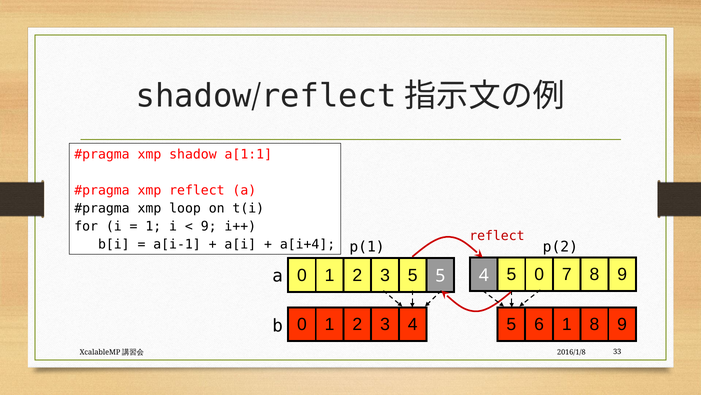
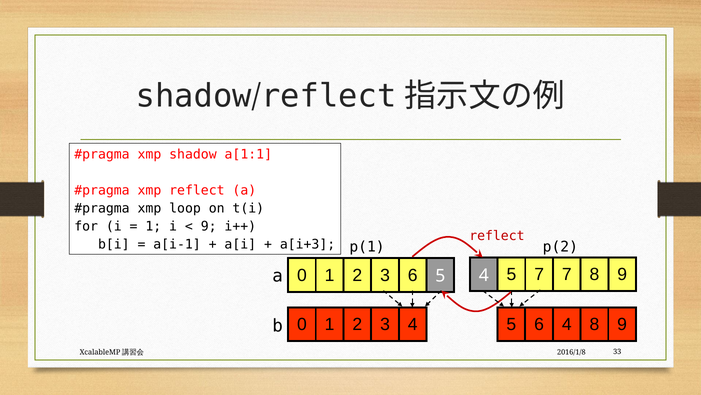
a[i+4: a[i+4 -> a[i+3 (308, 244)
3 5: 5 -> 6 (413, 275)
5 0: 0 -> 7 (539, 274)
6 1: 1 -> 4 (567, 324)
